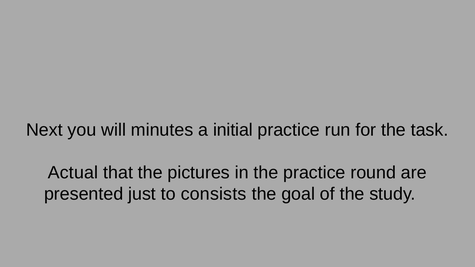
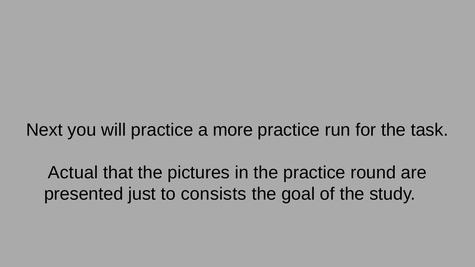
will minutes: minutes -> practice (162, 130)
initial: initial -> more (233, 130)
